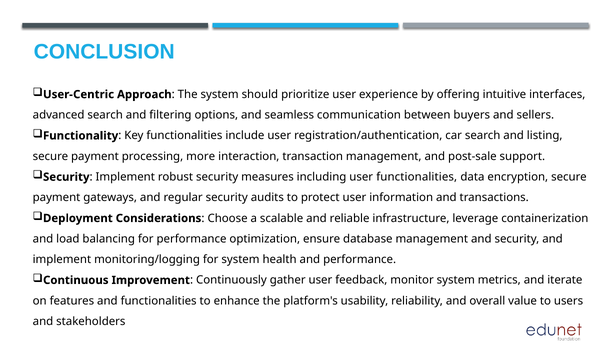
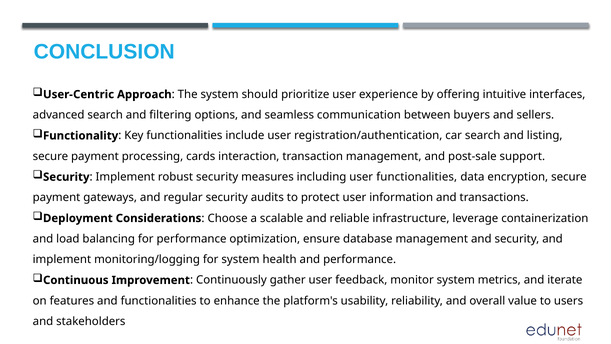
more: more -> cards (201, 156)
